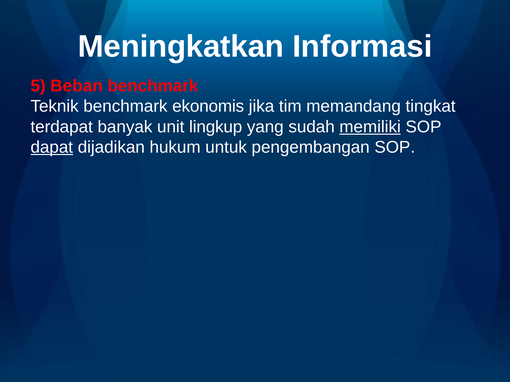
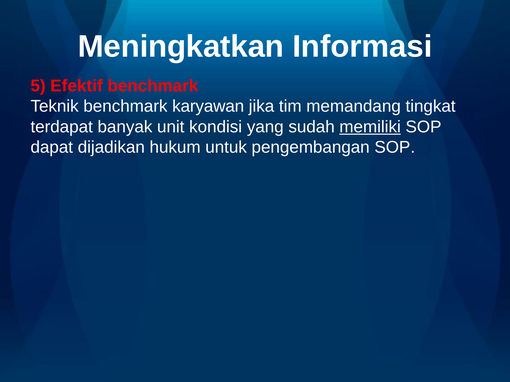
Beban: Beban -> Efektif (77, 86)
ekonomis: ekonomis -> karyawan (208, 107)
lingkup: lingkup -> kondisi (216, 127)
dapat underline: present -> none (52, 147)
